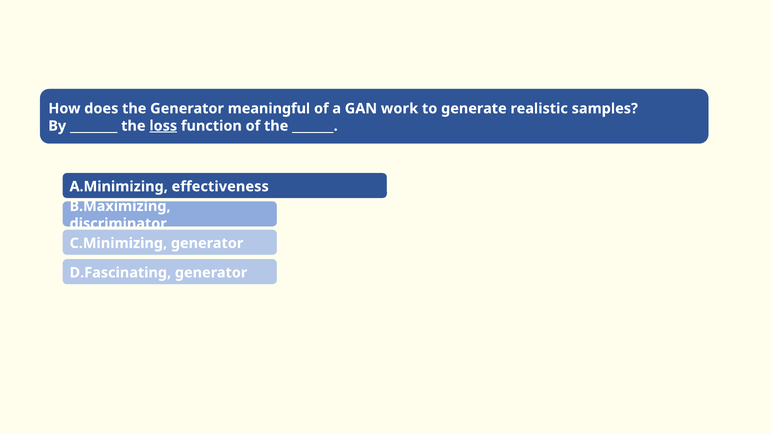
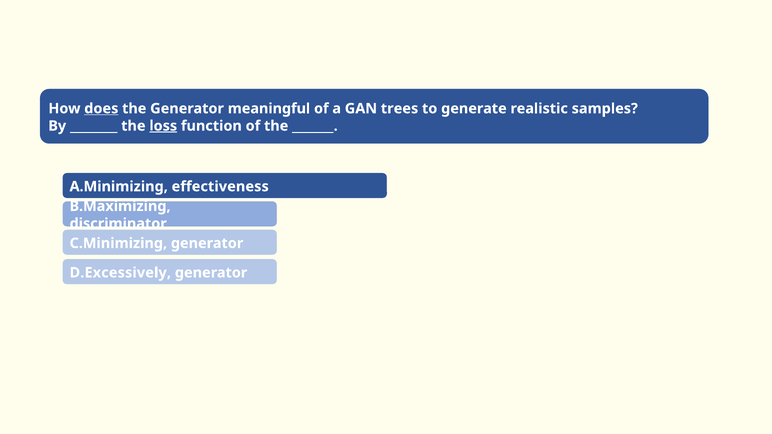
does underline: none -> present (101, 109)
work: work -> trees (400, 109)
D.Fascinating: D.Fascinating -> D.Excessively (120, 273)
